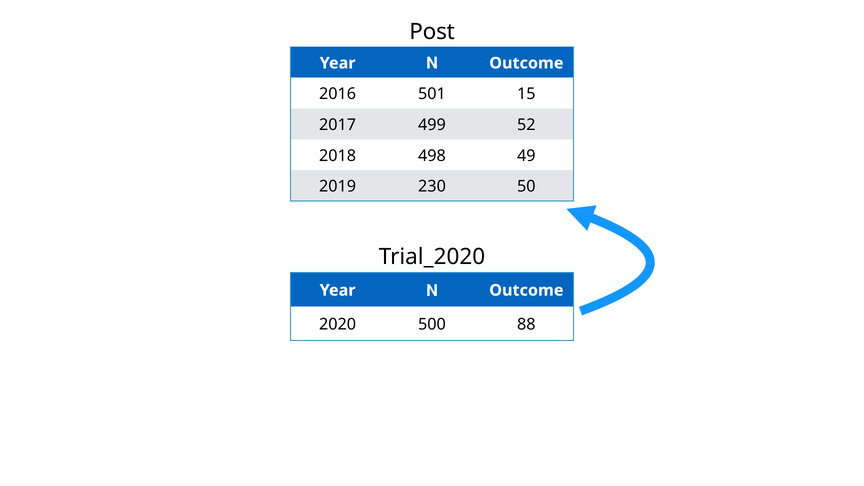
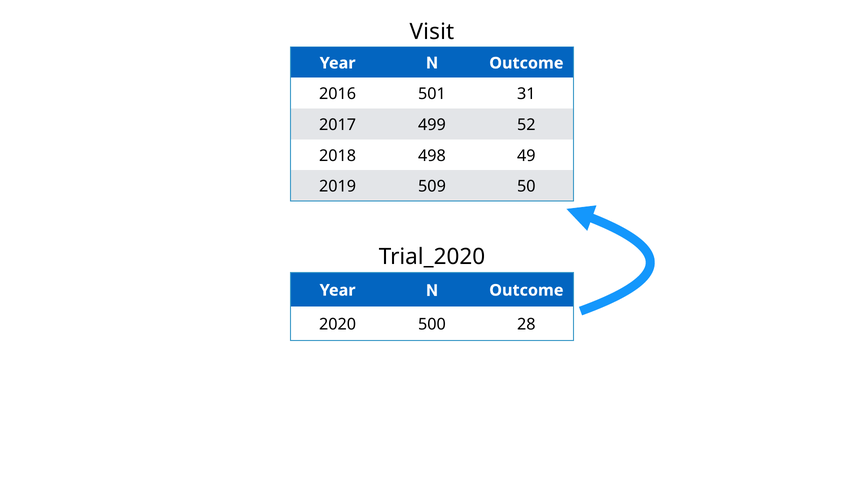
Post: Post -> Visit (432, 32)
15: 15 -> 31 (526, 94)
230: 230 -> 509 (432, 187)
88: 88 -> 28 (526, 324)
